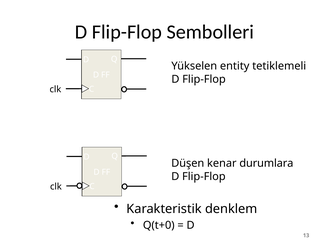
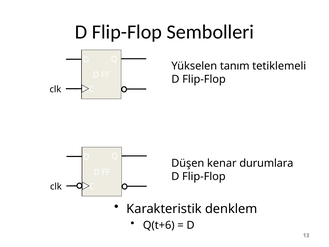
entity: entity -> tanım (235, 66)
Q(t+0: Q(t+0 -> Q(t+6 (159, 225)
